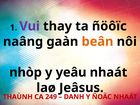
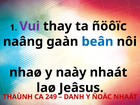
beân colour: orange -> blue (97, 42)
nhòp: nhòp -> nhaø (25, 72)
yeâu: yeâu -> naày (71, 72)
